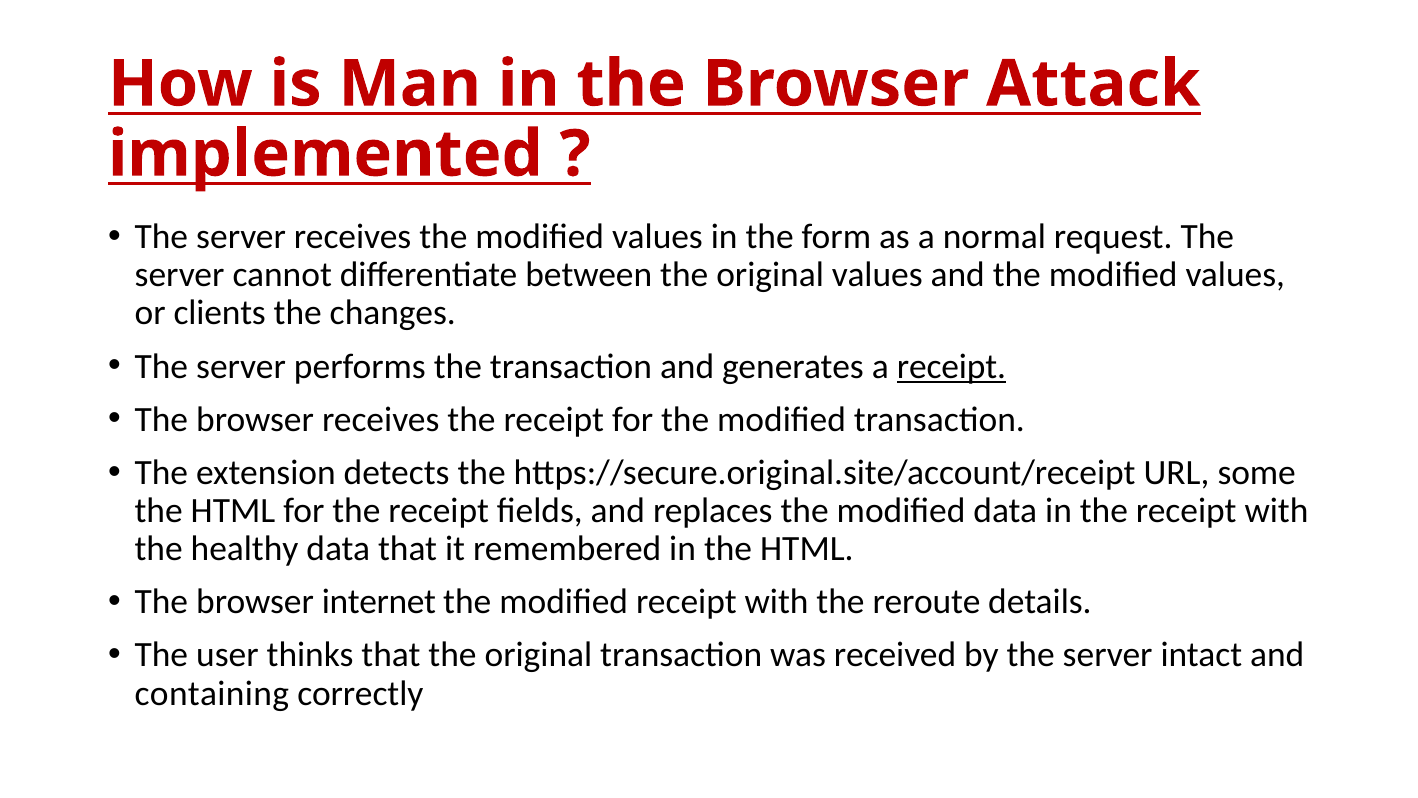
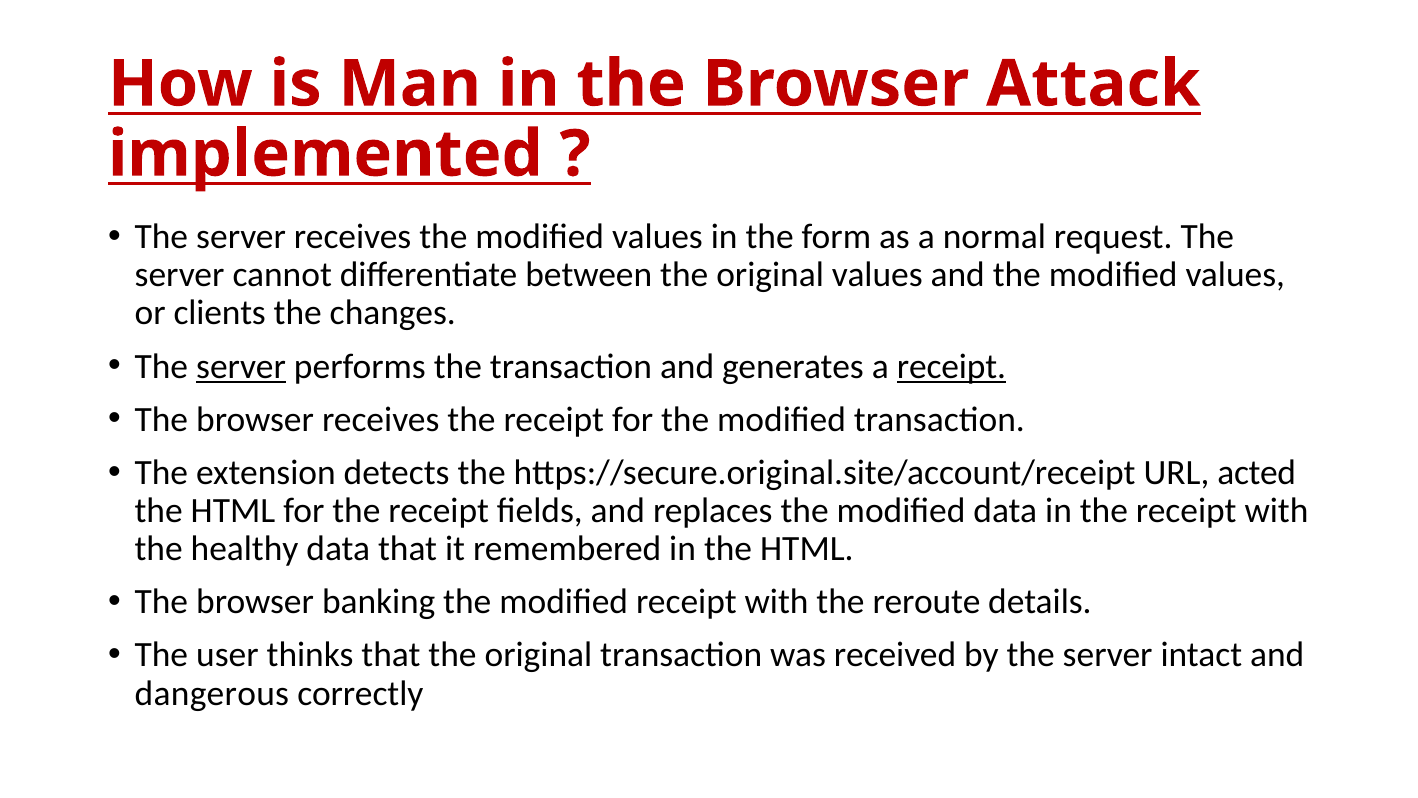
server underline: none -> present (241, 366)
some: some -> acted (1257, 472)
internet: internet -> banking (379, 602)
containing: containing -> dangerous (212, 693)
